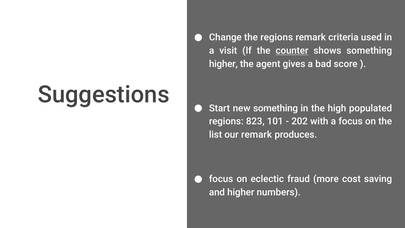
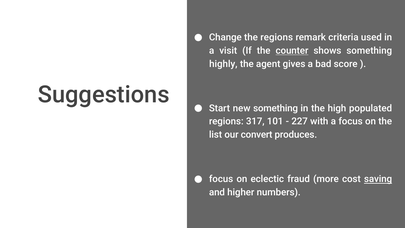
higher: higher -> highly (223, 64)
823: 823 -> 317 (255, 121)
202: 202 -> 227 (300, 121)
our remark: remark -> convert (257, 135)
saving underline: none -> present (378, 179)
